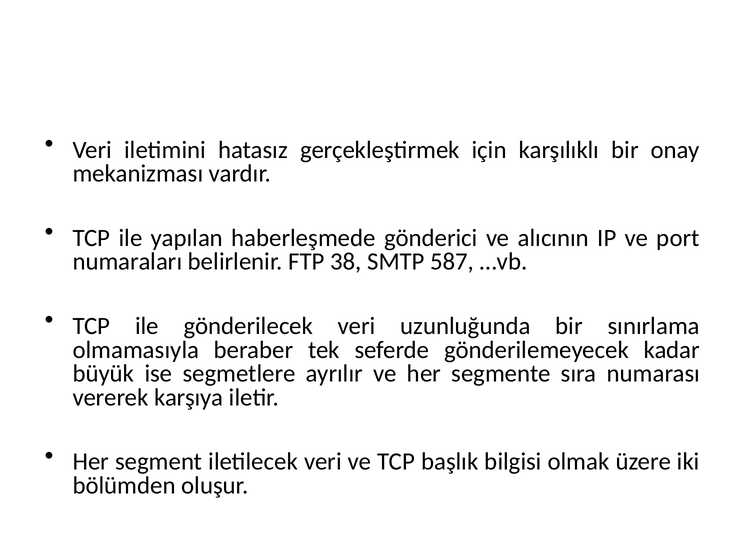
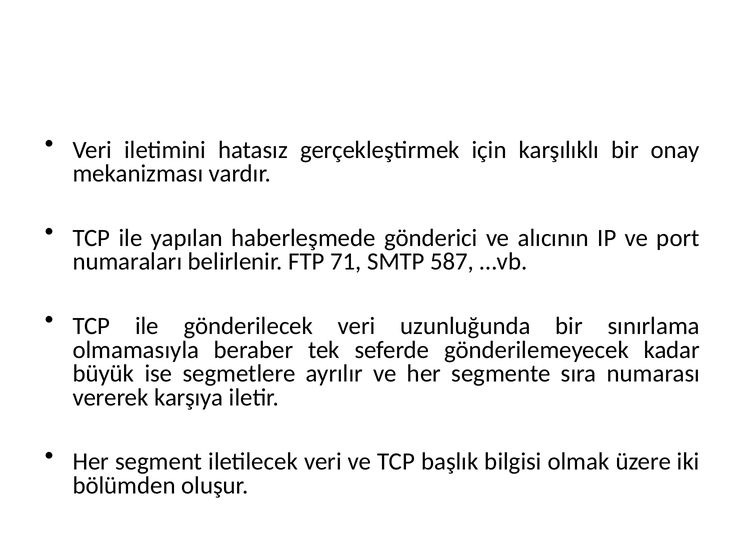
38: 38 -> 71 (346, 262)
